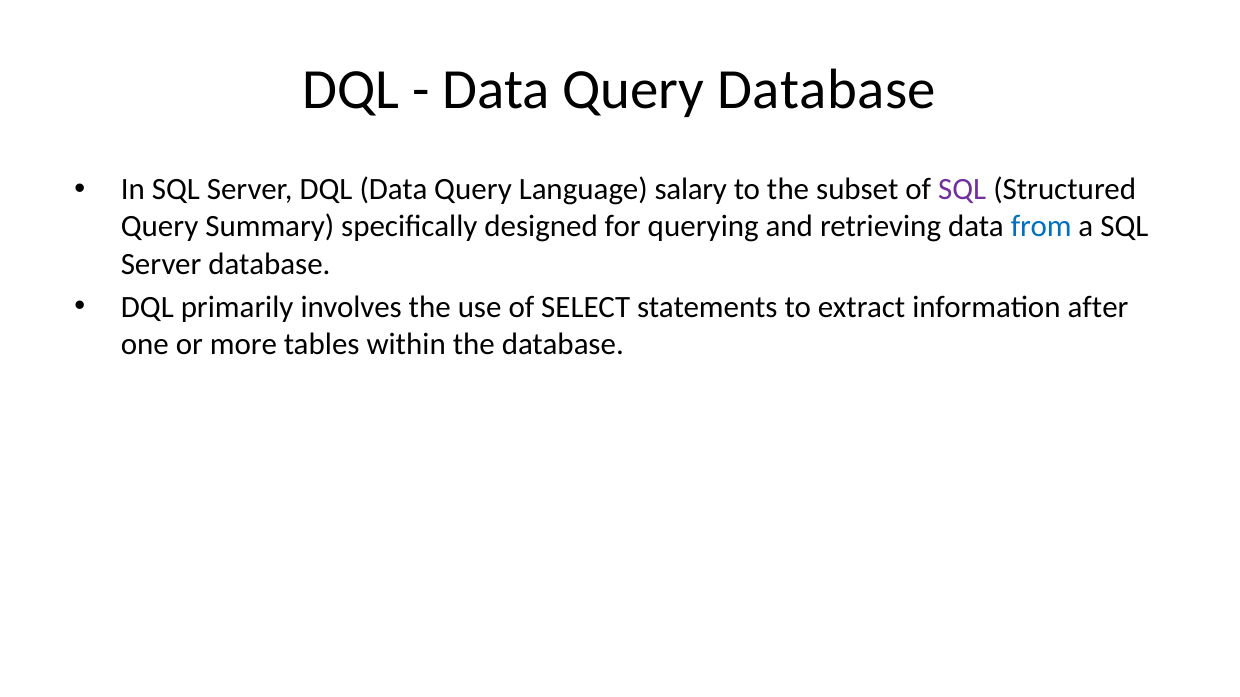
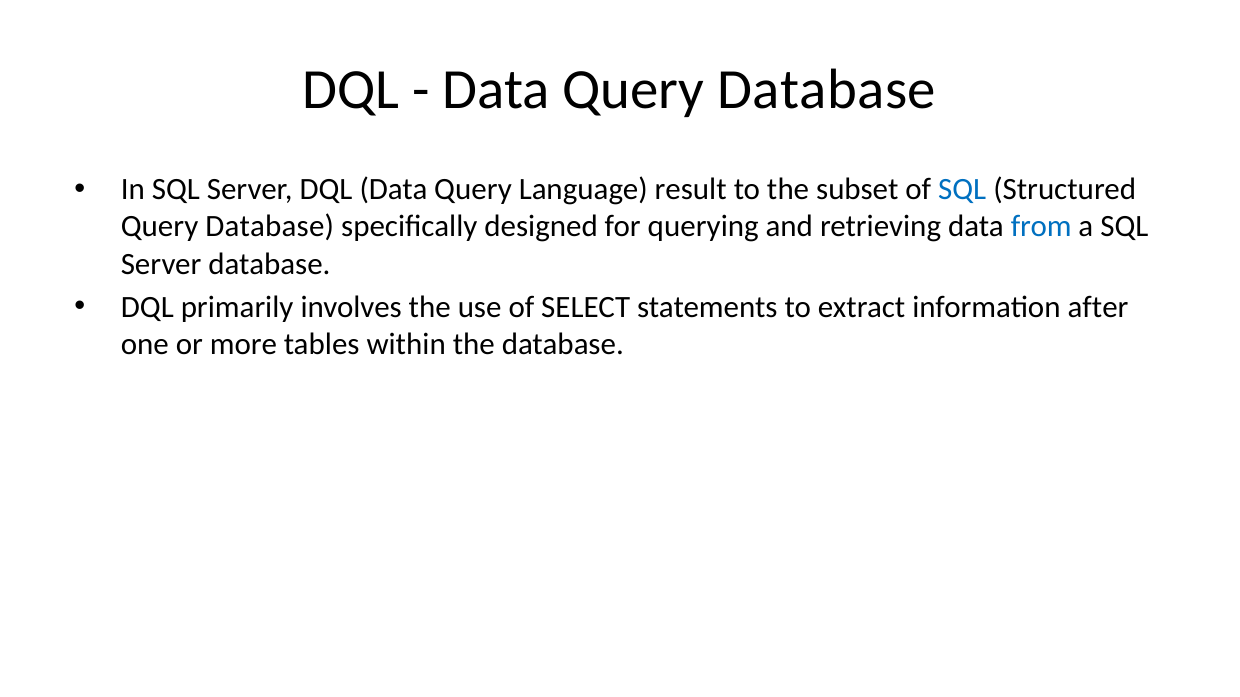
salary: salary -> result (691, 190)
SQL colour: purple -> blue (962, 190)
Summary: Summary -> Database (270, 227)
